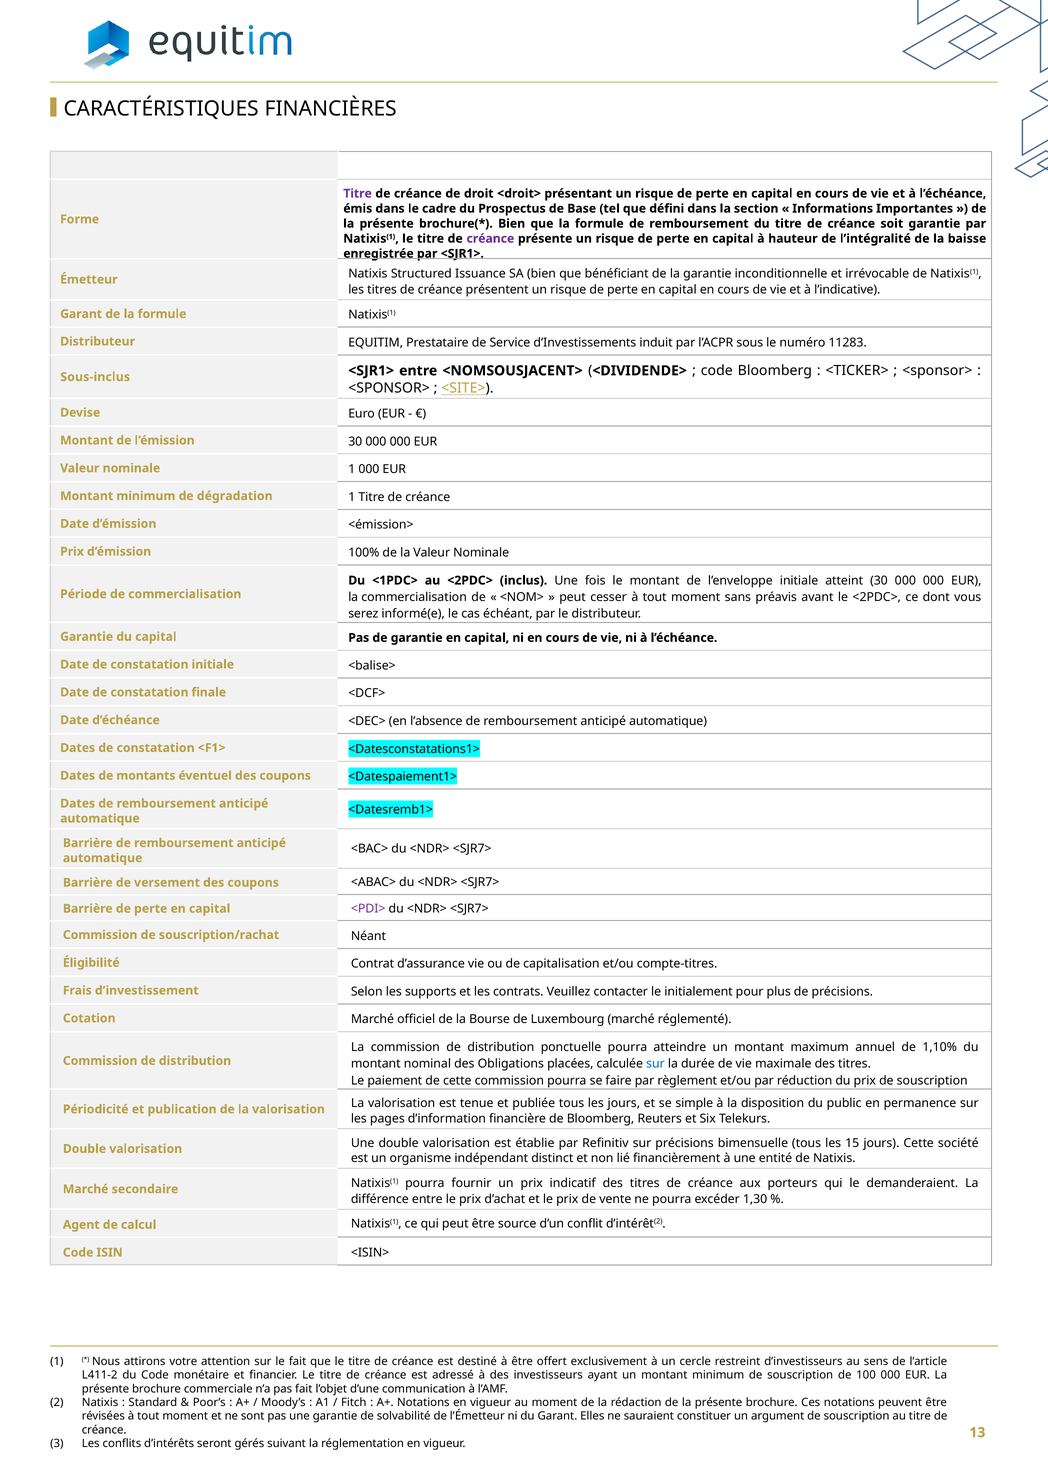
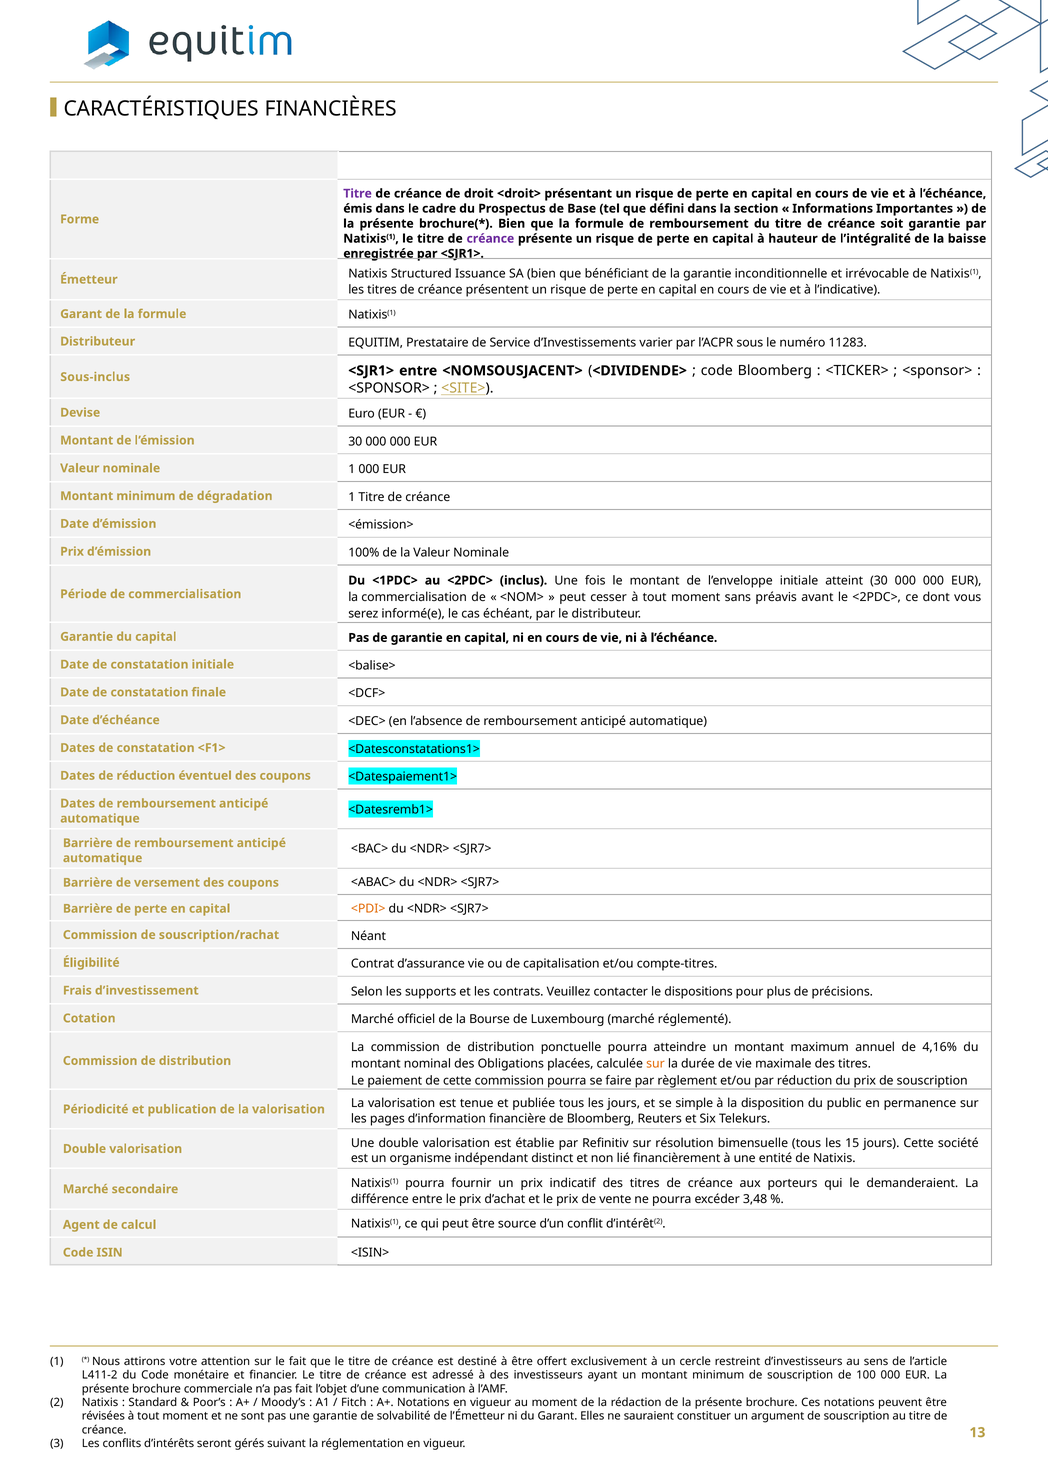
induit: induit -> varier (656, 343)
de montants: montants -> réduction (146, 776)
<PDI> colour: purple -> orange (368, 909)
initialement: initialement -> dispositions (699, 992)
1,10%: 1,10% -> 4,16% (940, 1047)
sur colour: blue -> orange (655, 1064)
sur précisions: précisions -> résolution (685, 1143)
1,30: 1,30 -> 3,48 (755, 1199)
